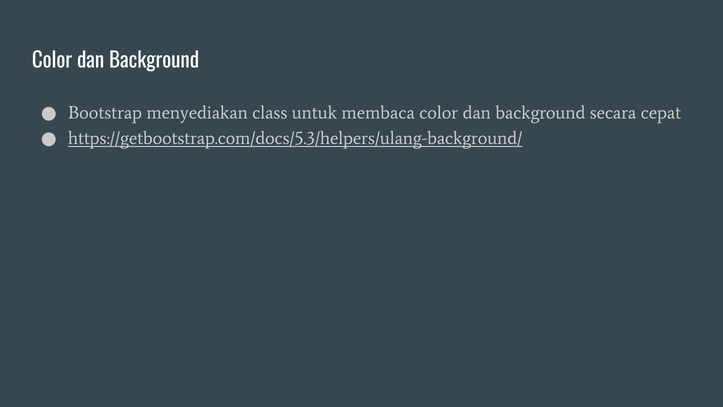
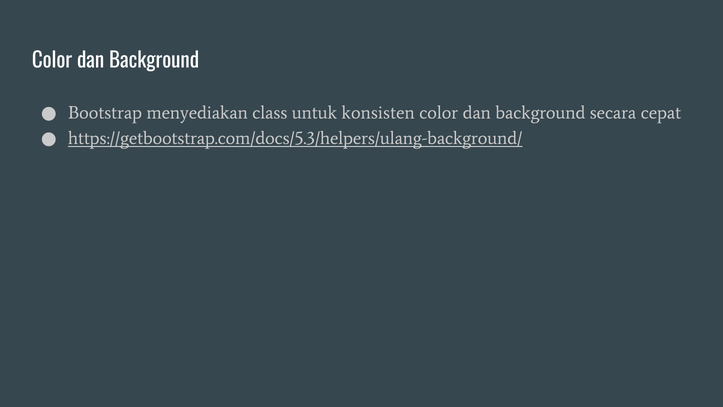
membaca: membaca -> konsisten (378, 113)
